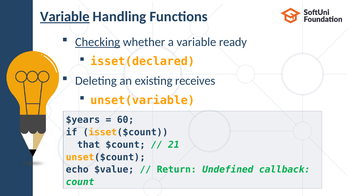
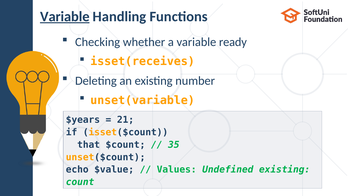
Checking underline: present -> none (98, 42)
isset(declared: isset(declared -> isset(receives (143, 61)
receives: receives -> number (195, 81)
60: 60 -> 21 (125, 120)
21: 21 -> 35 (174, 145)
Return: Return -> Values (177, 169)
Undefined callback: callback -> existing (285, 169)
